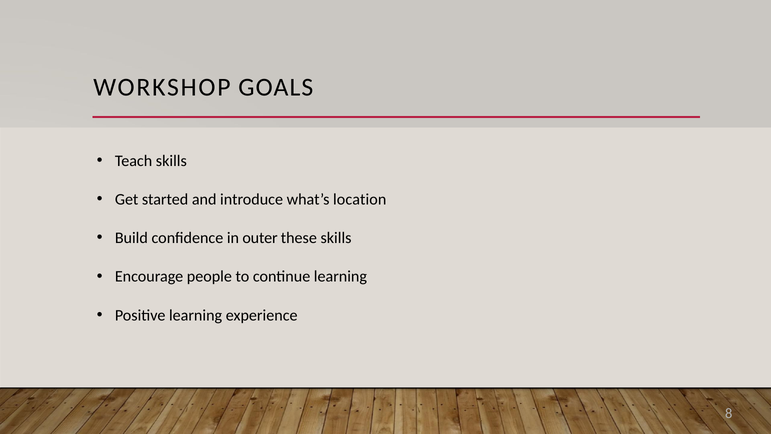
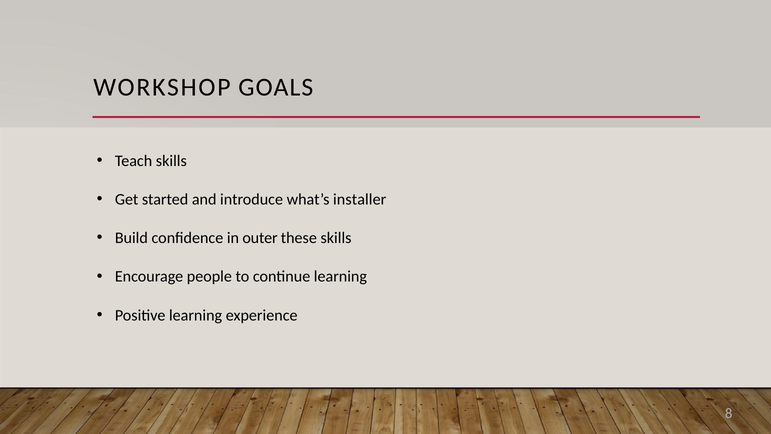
location: location -> installer (360, 199)
